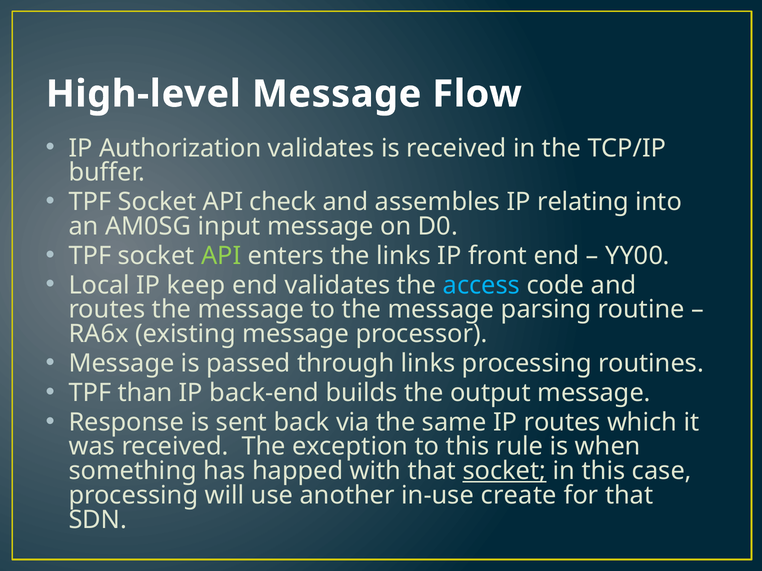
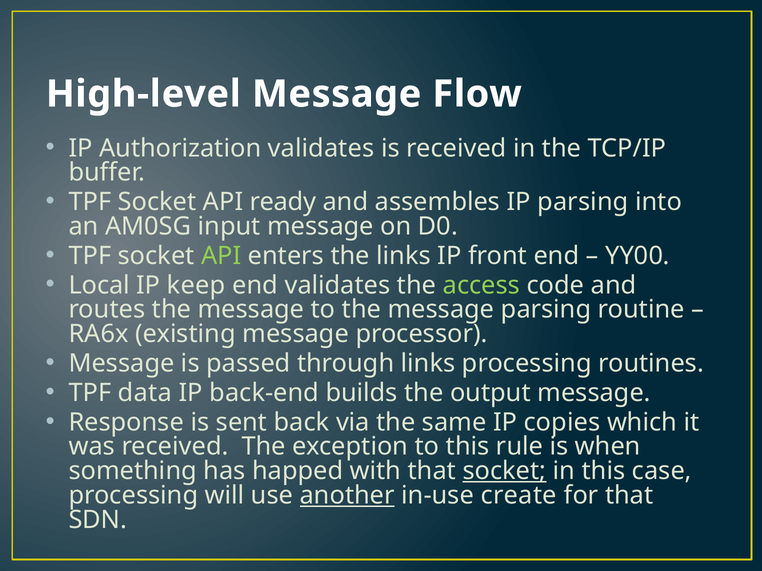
check: check -> ready (283, 202)
IP relating: relating -> parsing (583, 202)
access colour: light blue -> light green (481, 285)
than: than -> data (145, 393)
IP routes: routes -> copies (562, 423)
another underline: none -> present (347, 496)
